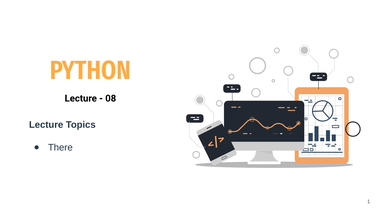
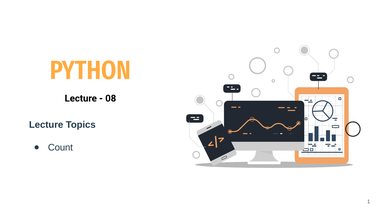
There: There -> Count (60, 148)
